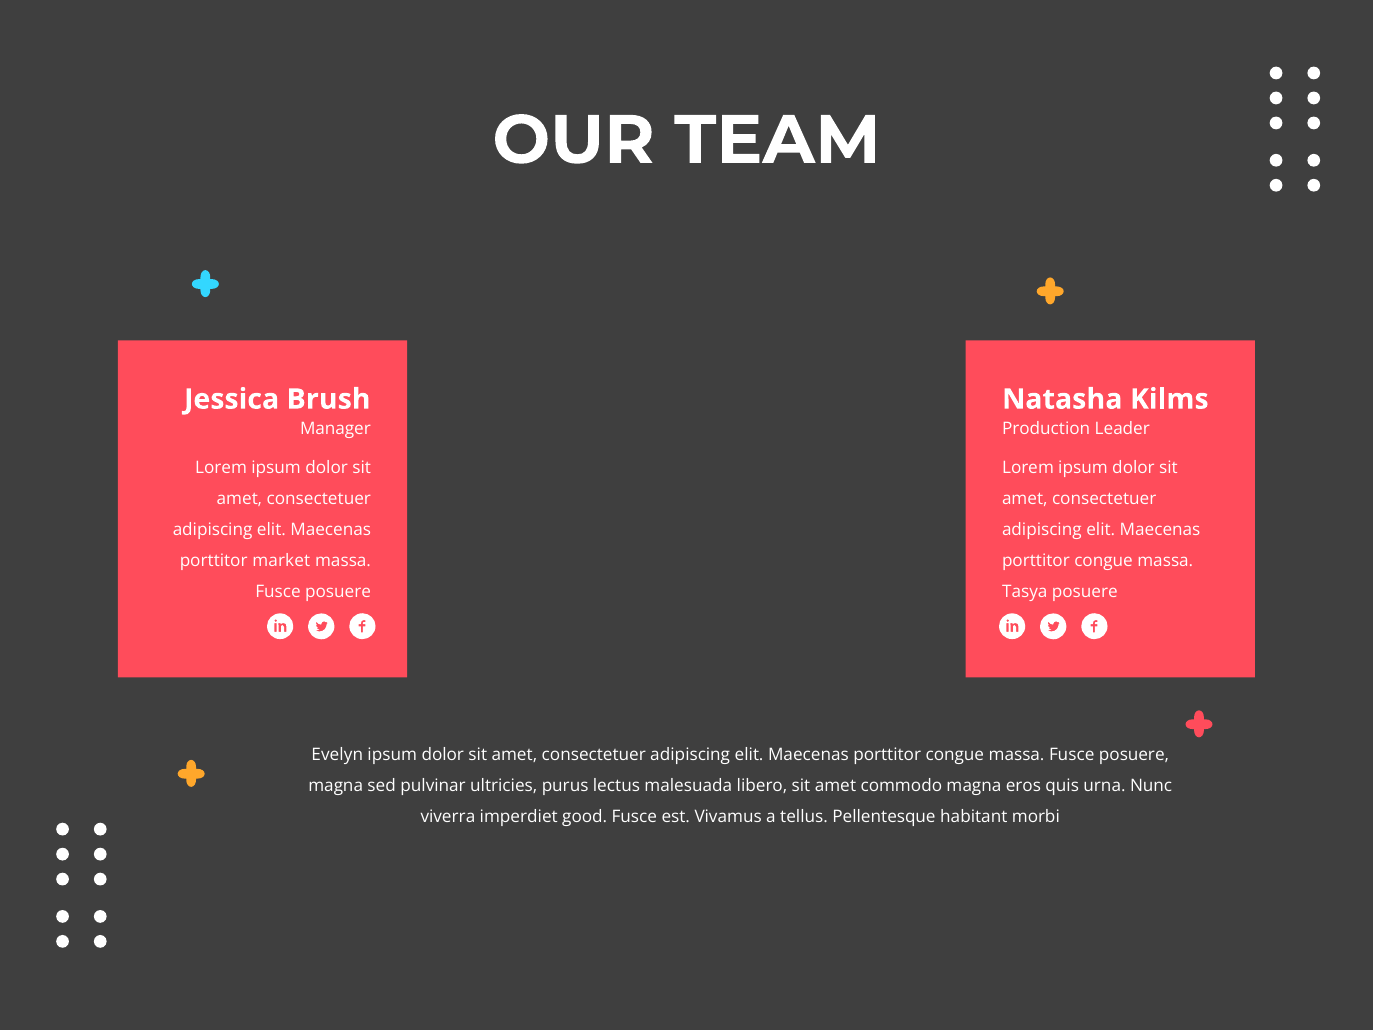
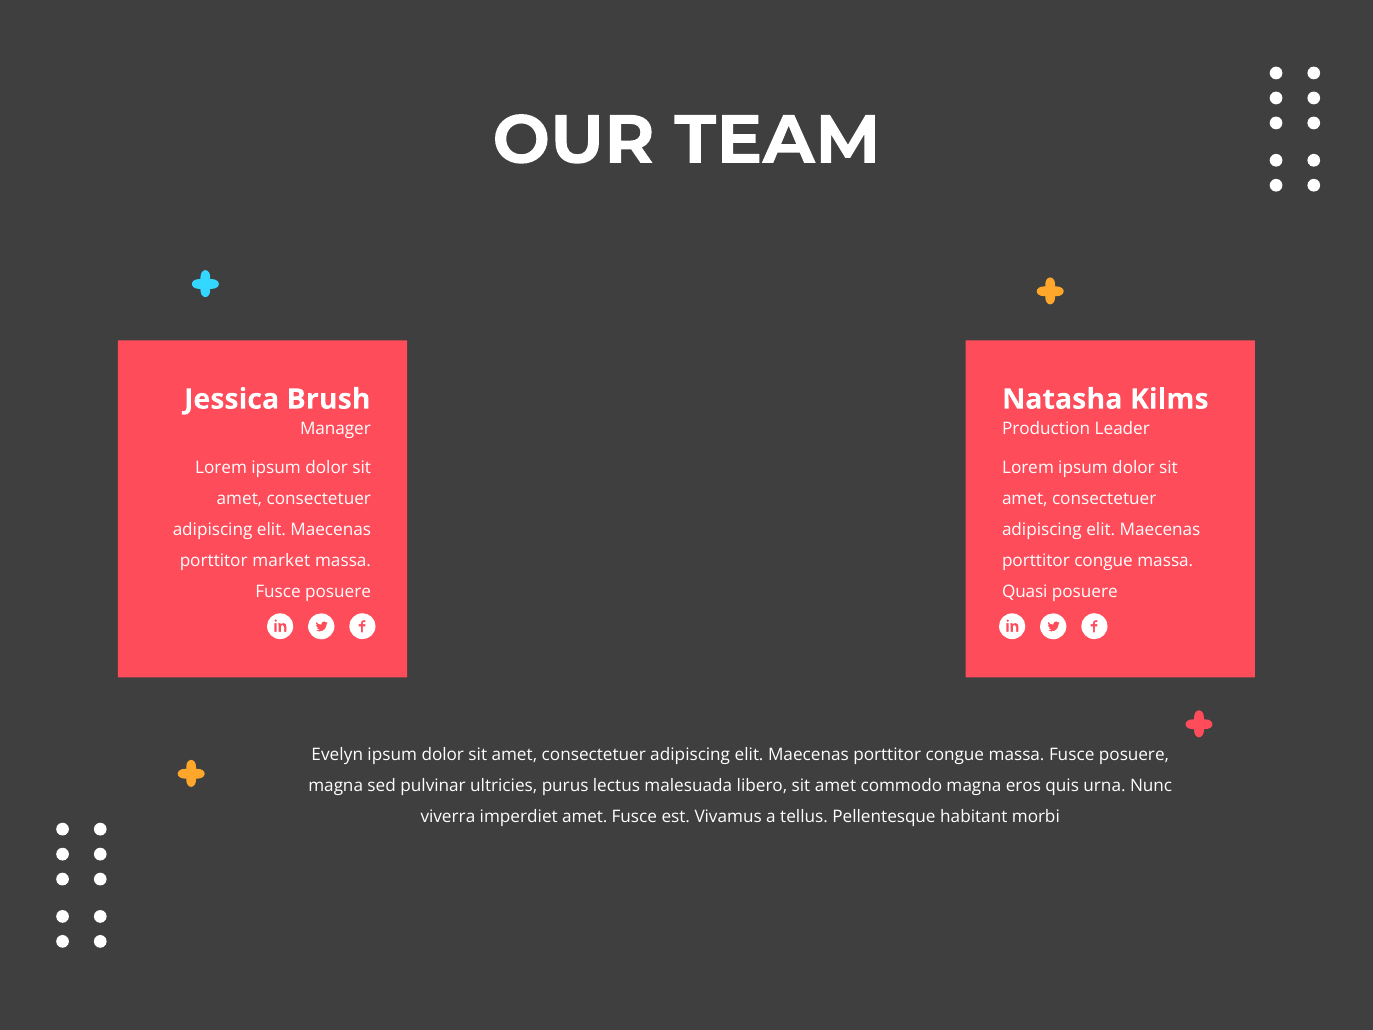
Tasya: Tasya -> Quasi (1025, 591)
imperdiet good: good -> amet (585, 816)
